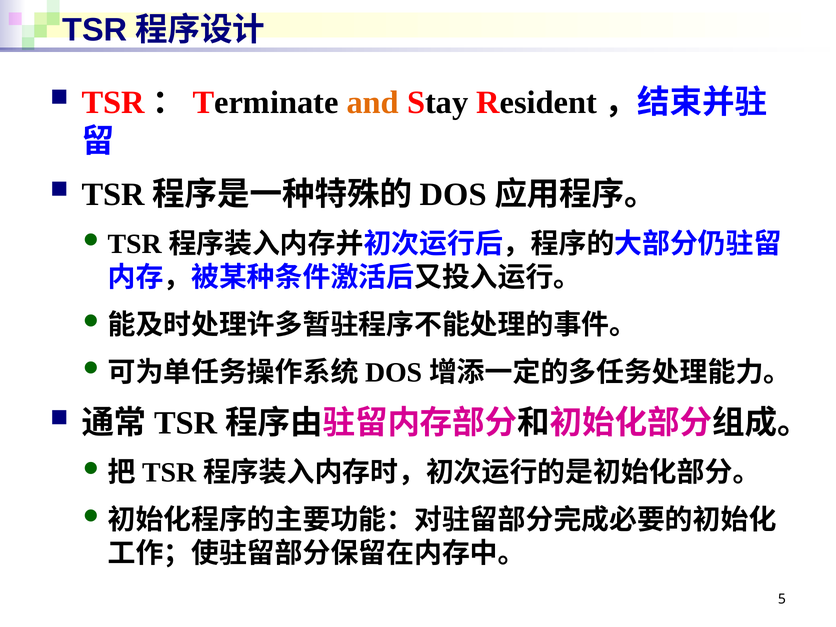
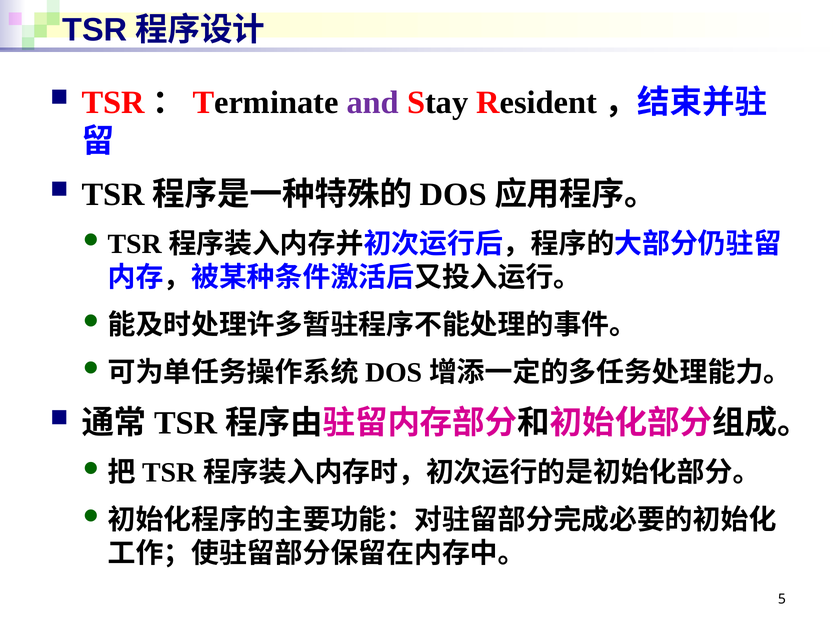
and colour: orange -> purple (373, 102)
